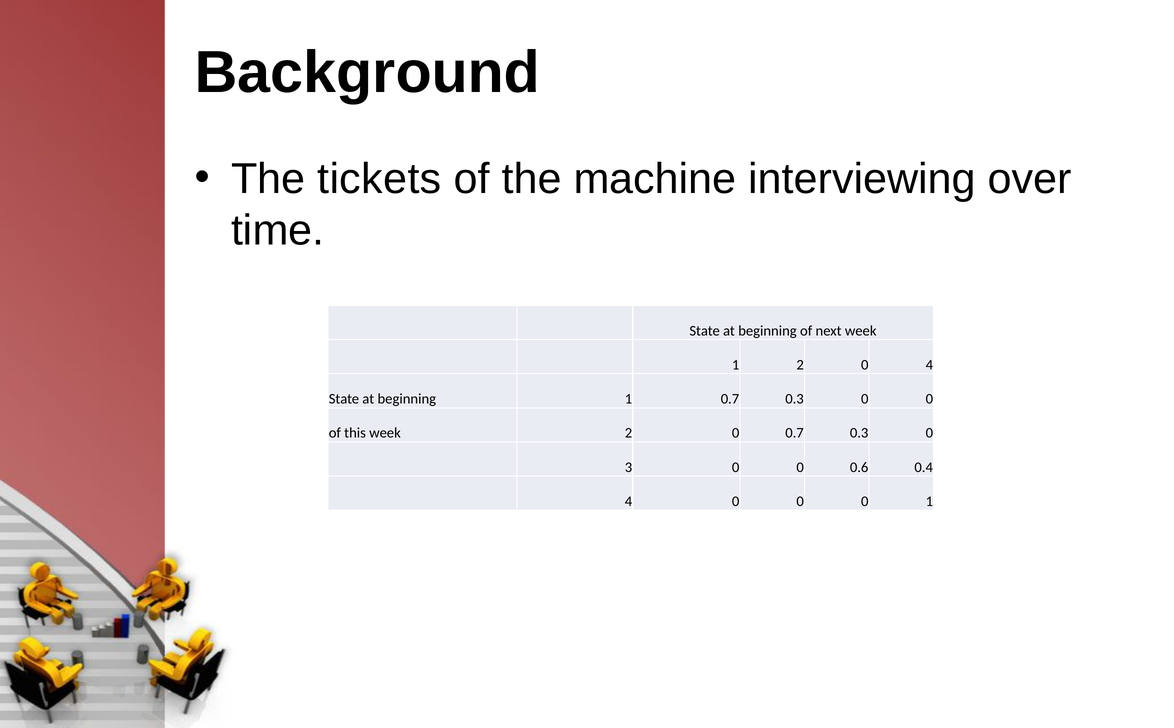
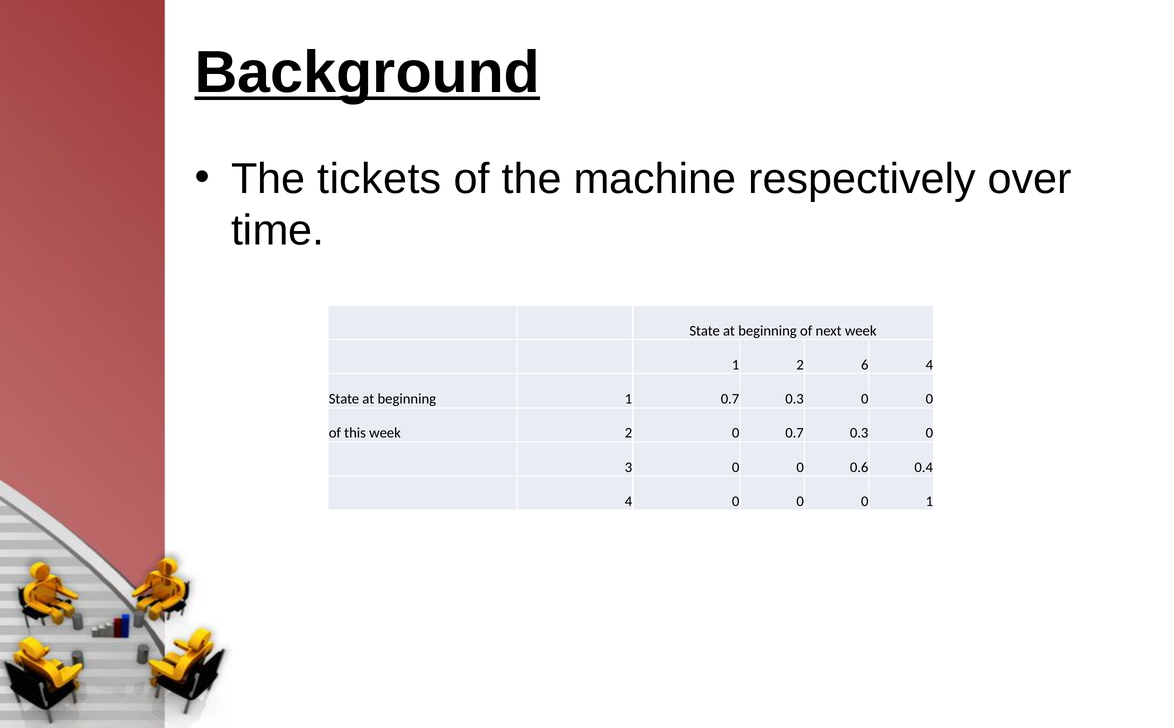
Background underline: none -> present (367, 73)
interviewing: interviewing -> respectively (862, 179)
1 2 0: 0 -> 6 (865, 365)
